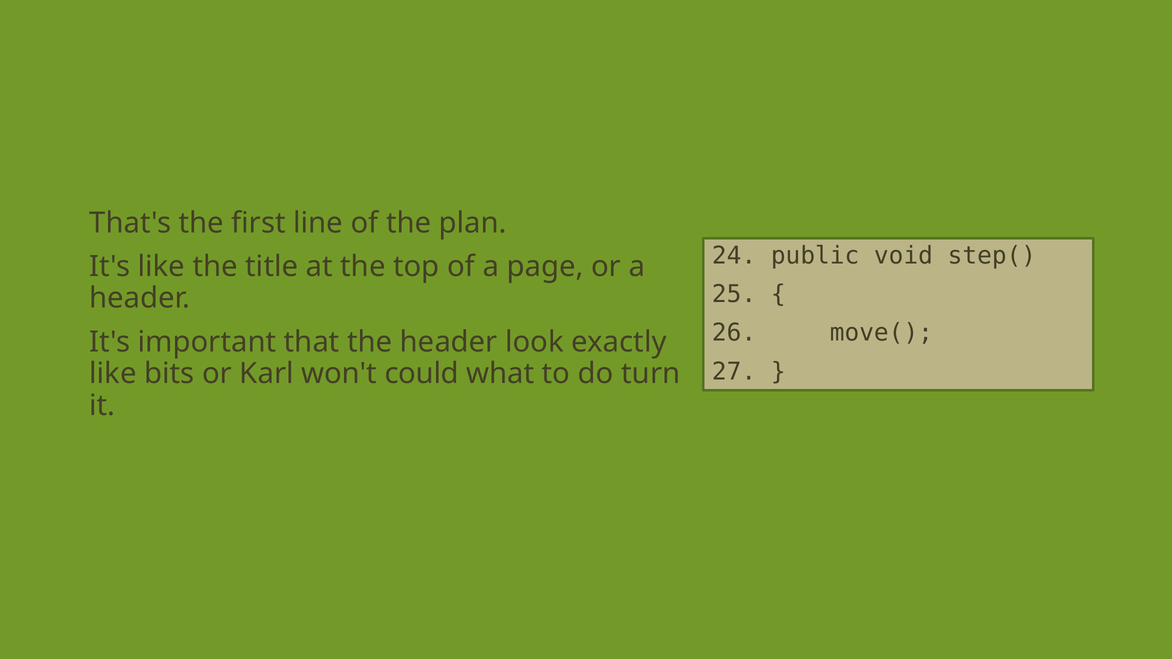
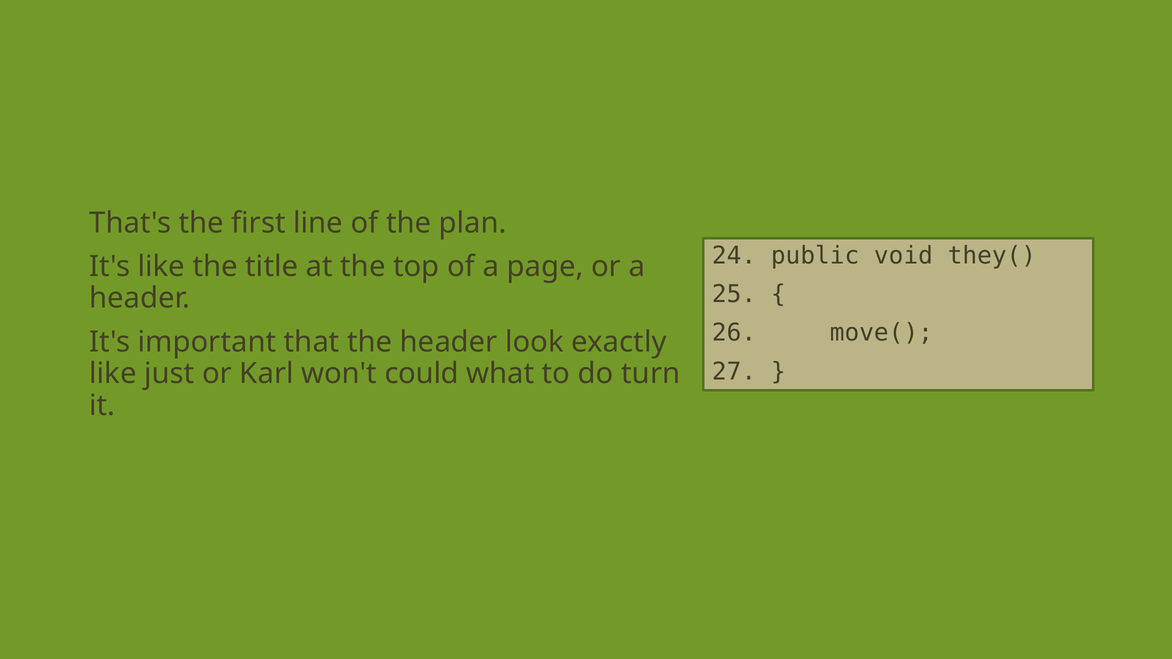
step(: step( -> they( (992, 256)
bits: bits -> just (169, 374)
